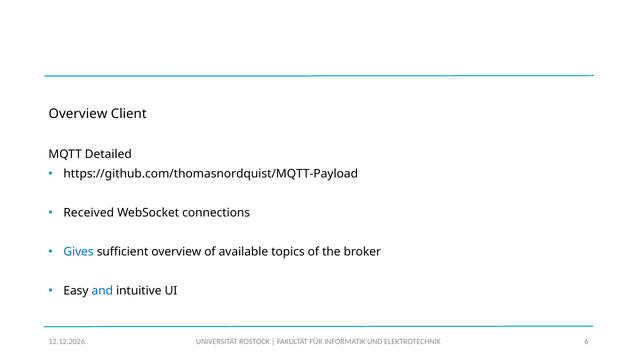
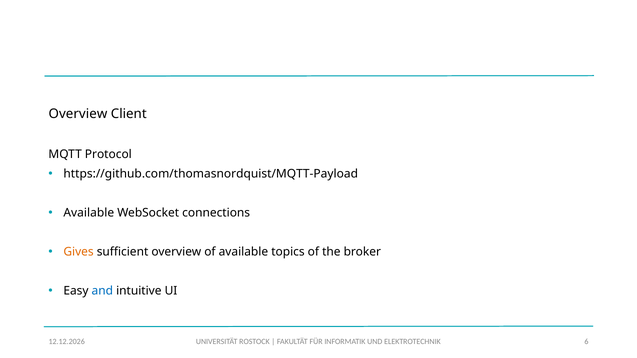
Detailed: Detailed -> Protocol (108, 154)
Received: Received -> Available (89, 213)
Gives colour: blue -> orange (79, 252)
